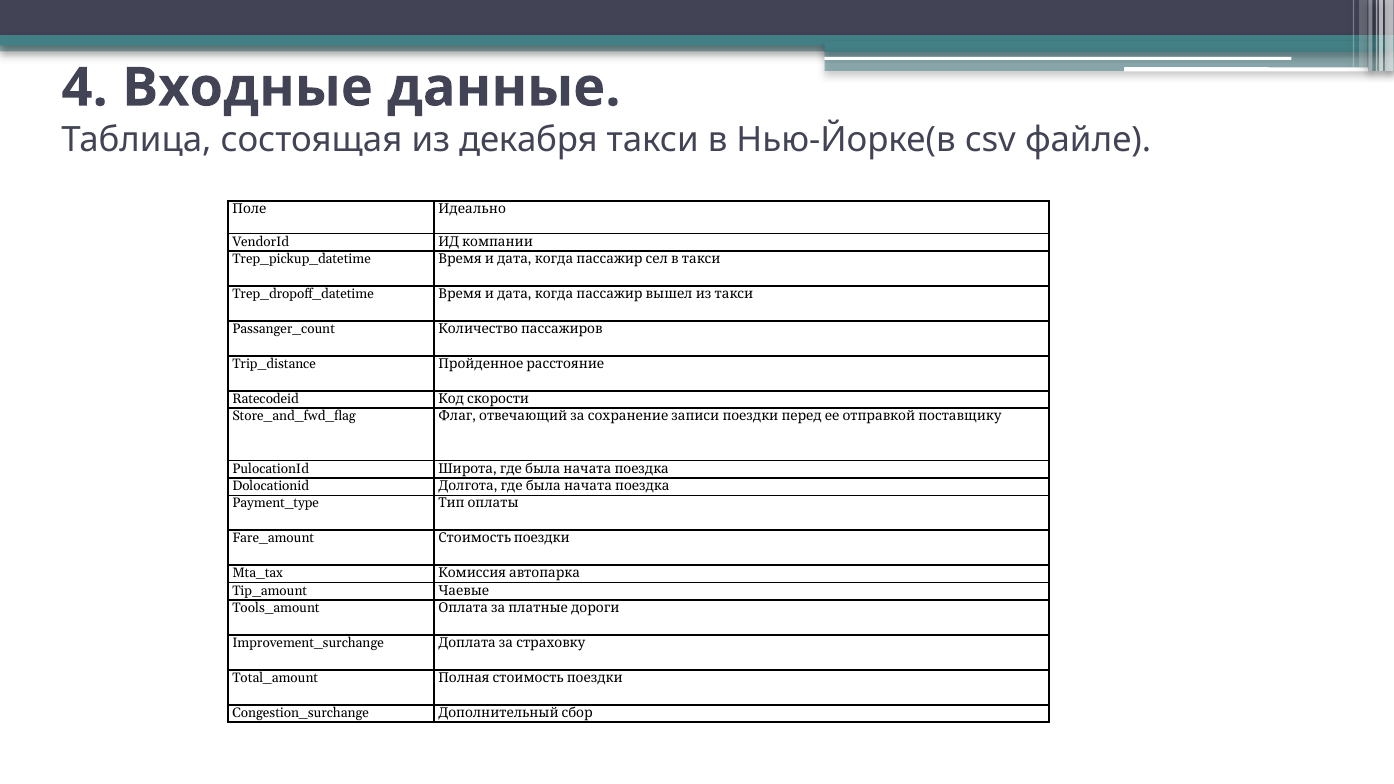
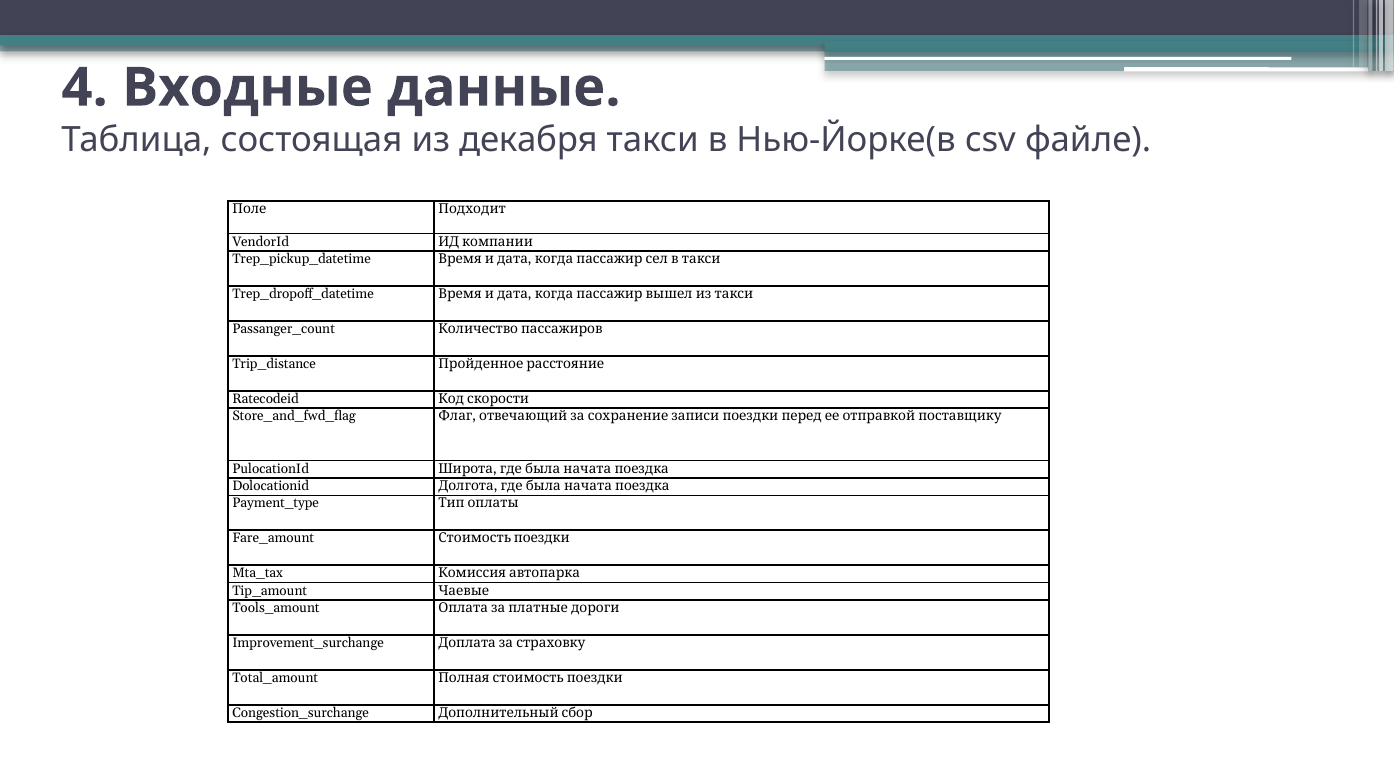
Идеально: Идеально -> Подходит (472, 209)
